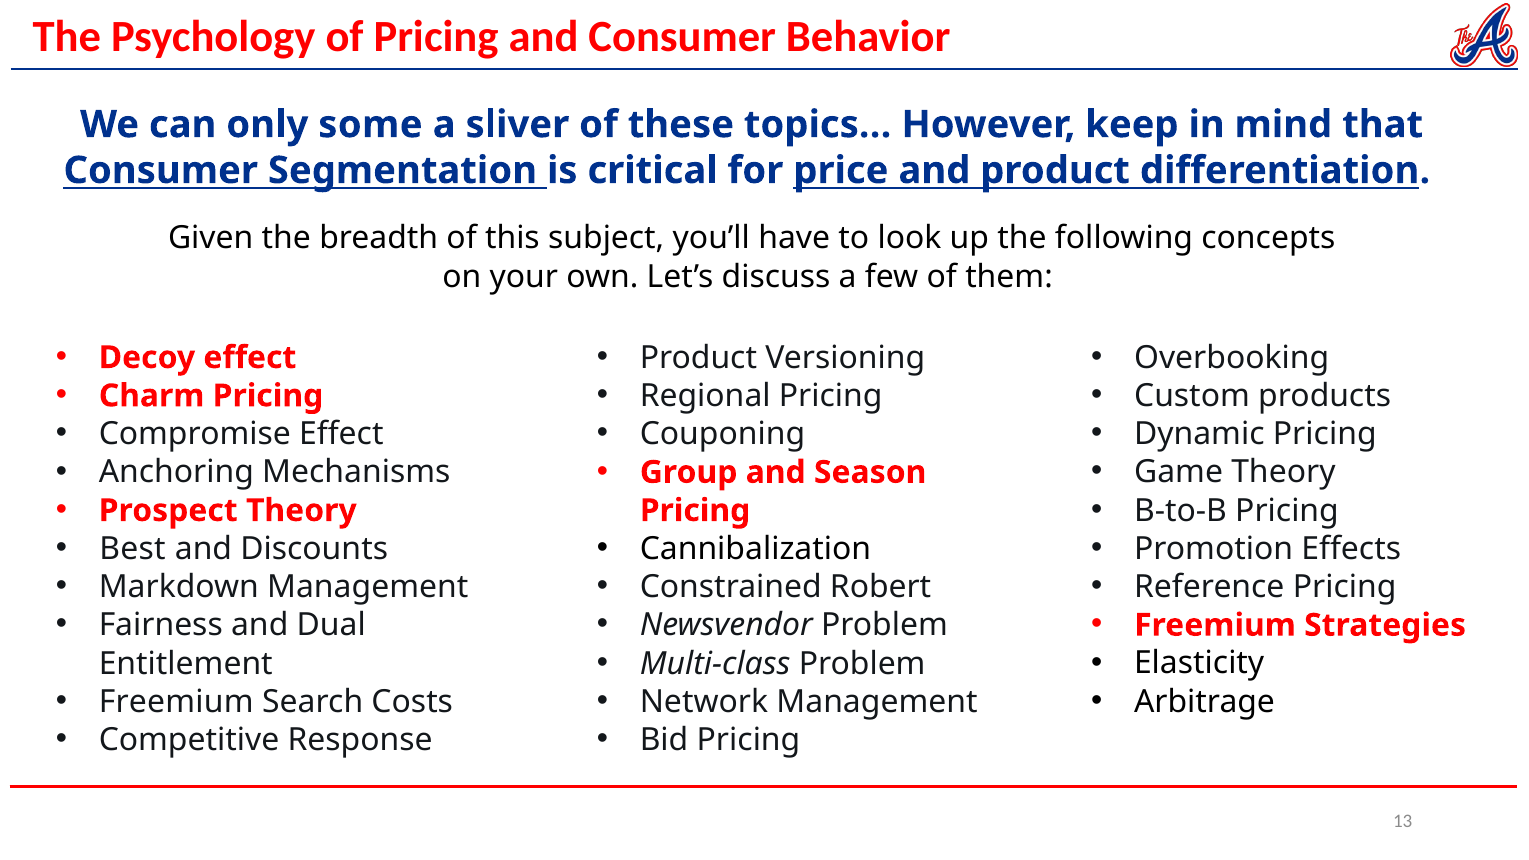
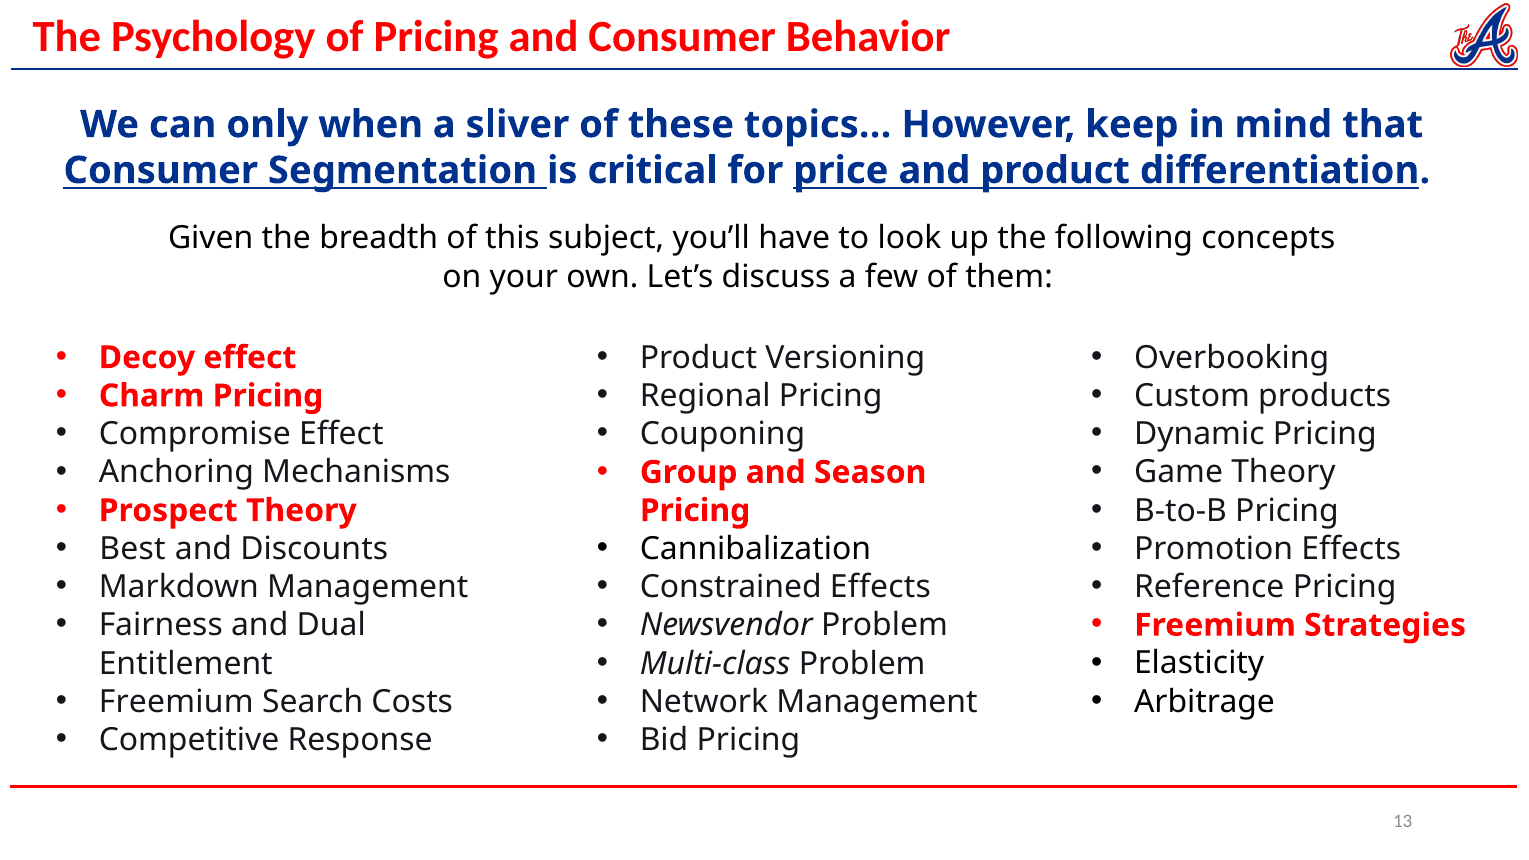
some: some -> when (371, 125)
Constrained Robert: Robert -> Effects (880, 587)
